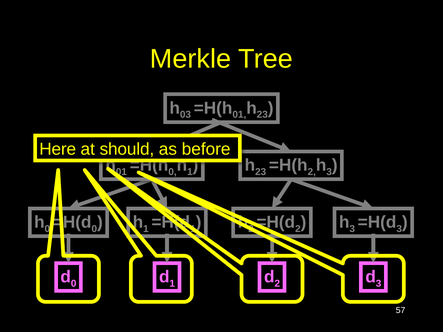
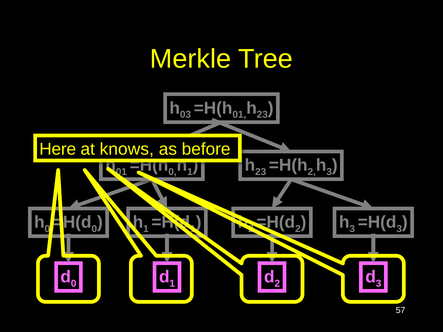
should: should -> knows (127, 149)
